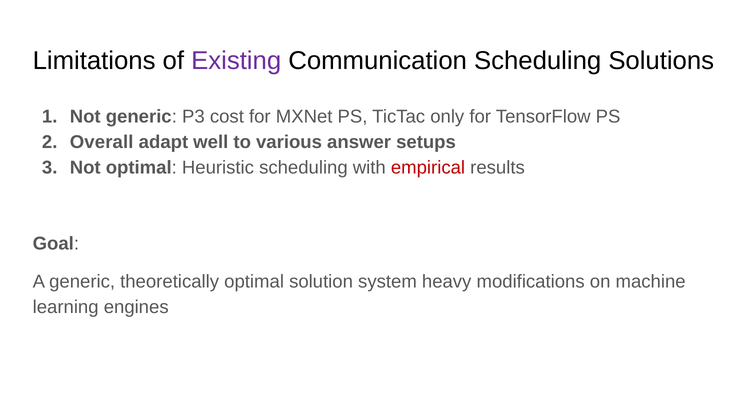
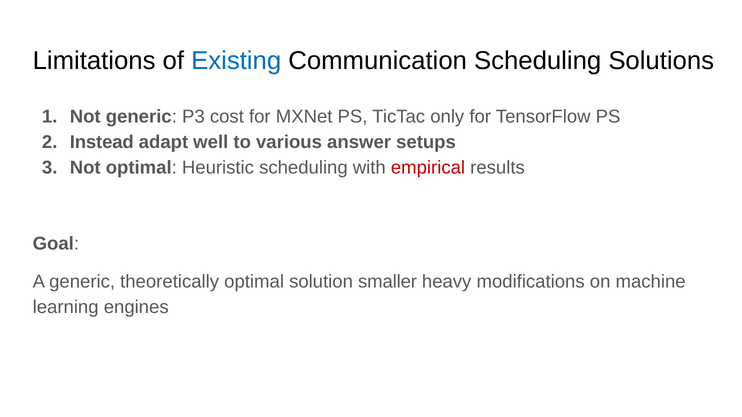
Existing colour: purple -> blue (236, 61)
Overall: Overall -> Instead (102, 142)
system: system -> smaller (388, 282)
